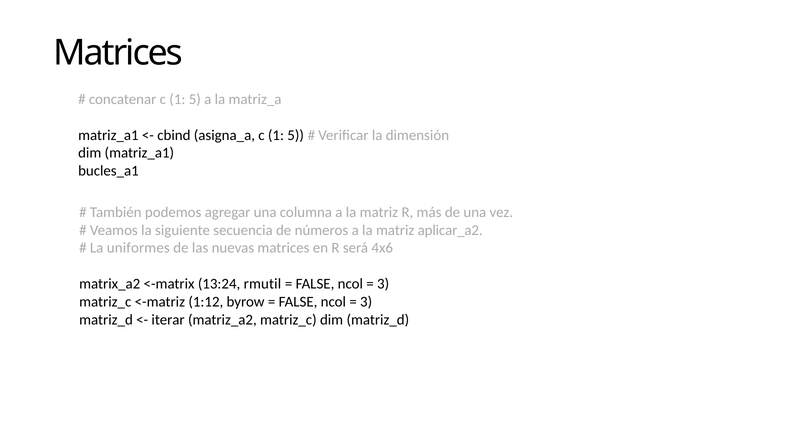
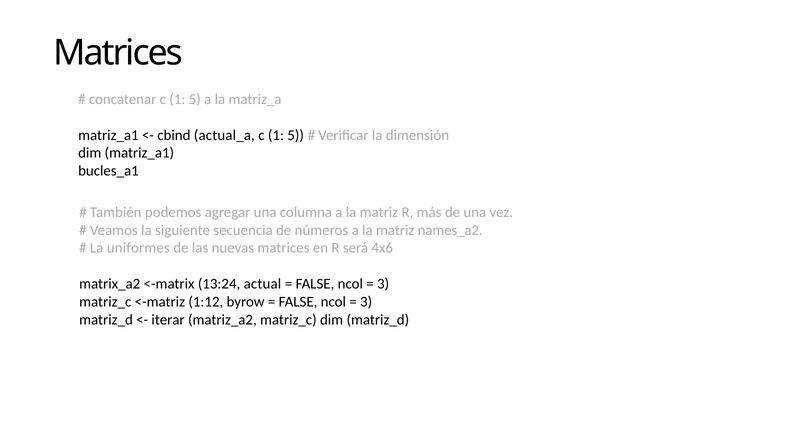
asigna_a: asigna_a -> actual_a (224, 135)
aplicar_a2: aplicar_a2 -> names_a2 (450, 230)
rmutil: rmutil -> actual (262, 284)
